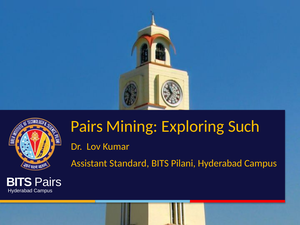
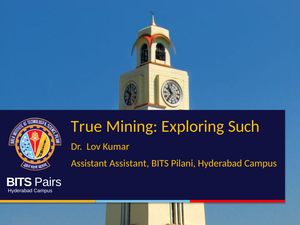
Pairs: Pairs -> True (87, 126)
Assistant Standard: Standard -> Assistant (129, 163)
